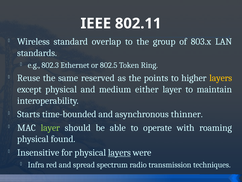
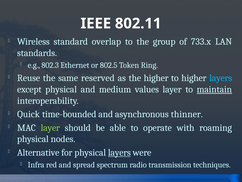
803.x: 803.x -> 733.x (201, 42)
the points: points -> higher (156, 78)
layers colour: yellow -> light blue (221, 78)
either: either -> values (147, 89)
maintain underline: none -> present (214, 89)
Starts: Starts -> Quick (29, 114)
found: found -> nodes (63, 139)
Insensitive: Insensitive -> Alternative (38, 152)
